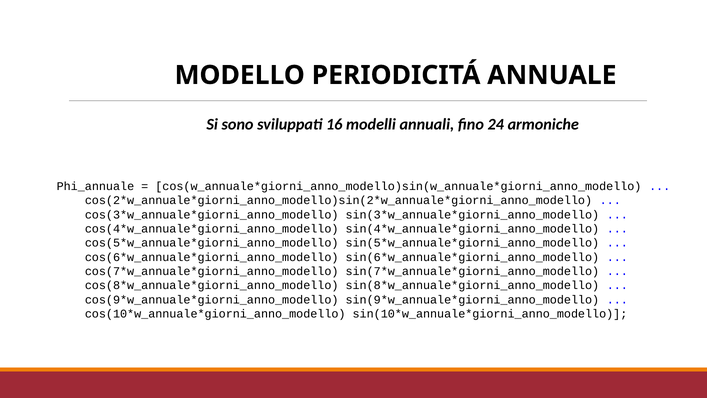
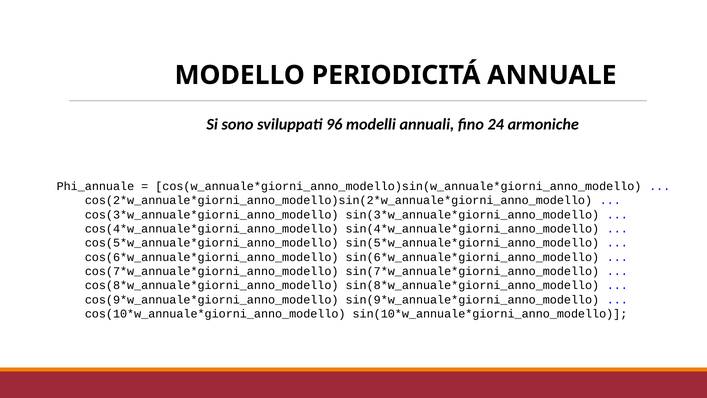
16: 16 -> 96 (334, 124)
